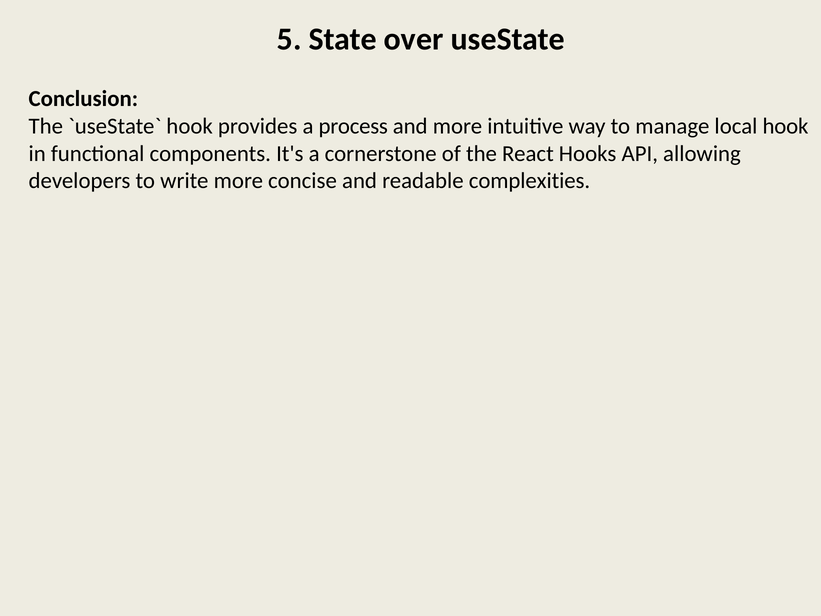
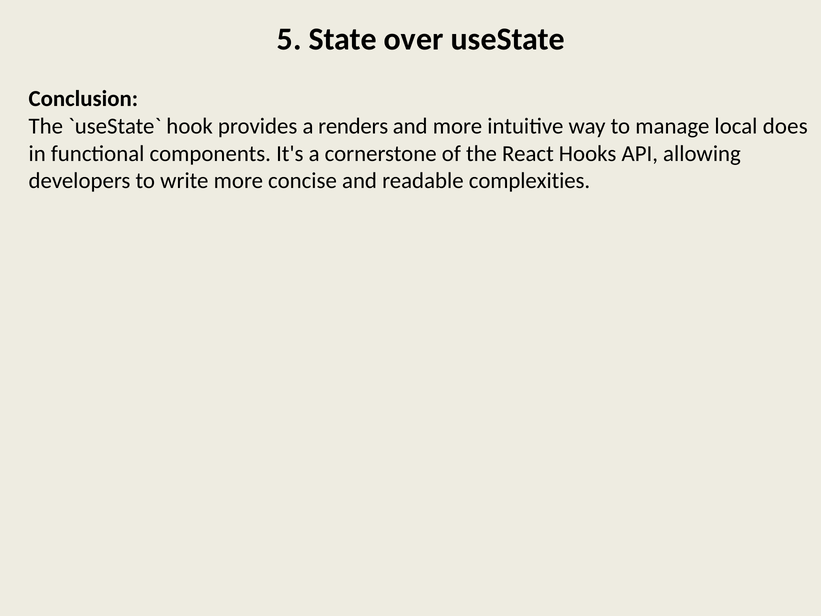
process: process -> renders (353, 126)
local hook: hook -> does (785, 126)
